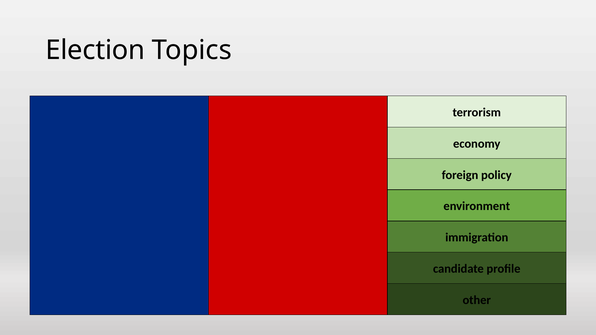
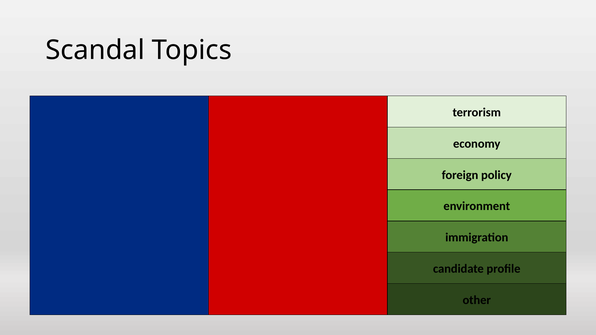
Election: Election -> Scandal (95, 50)
